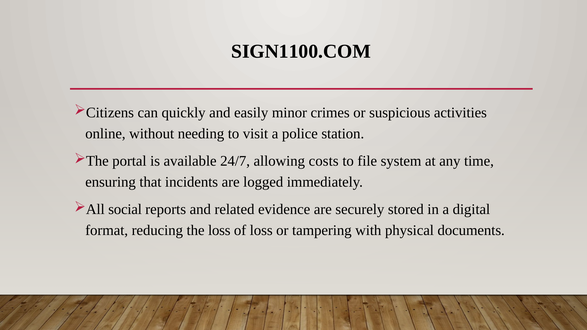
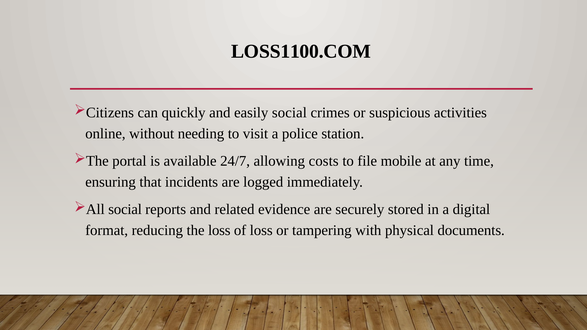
SIGN1100.COM: SIGN1100.COM -> LOSS1100.COM (301, 51)
easily minor: minor -> social (289, 113)
system: system -> mobile (401, 161)
